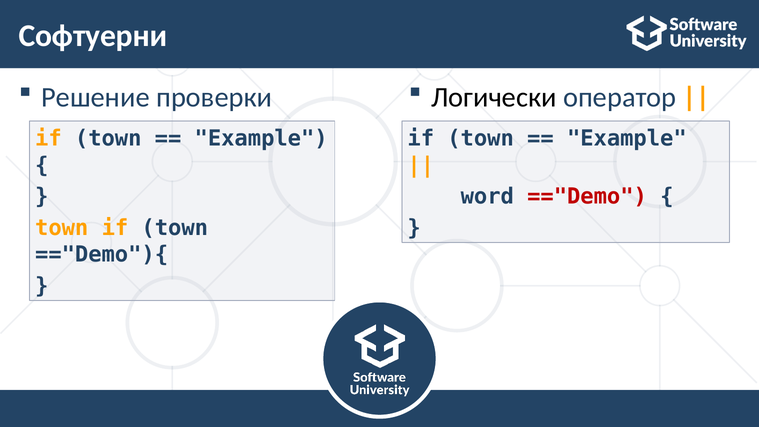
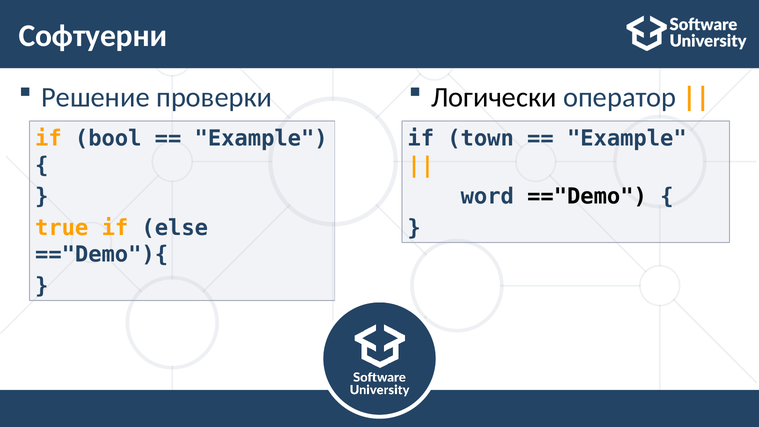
town: town -> bool (108, 139)
=="Demo colour: red -> black (587, 197)
town: town -> true (62, 228)
town: town -> else (175, 228)
